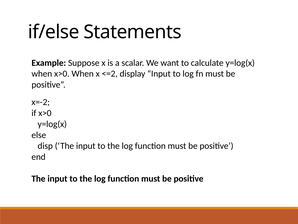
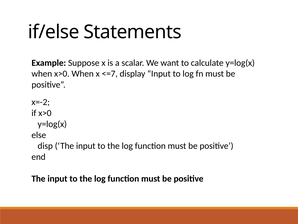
<=2: <=2 -> <=7 (110, 74)
